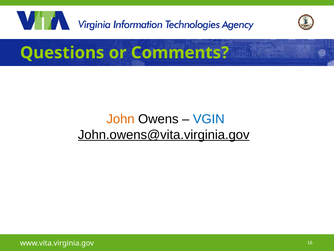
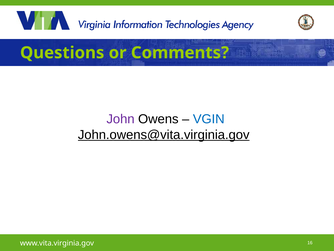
John colour: orange -> purple (121, 119)
